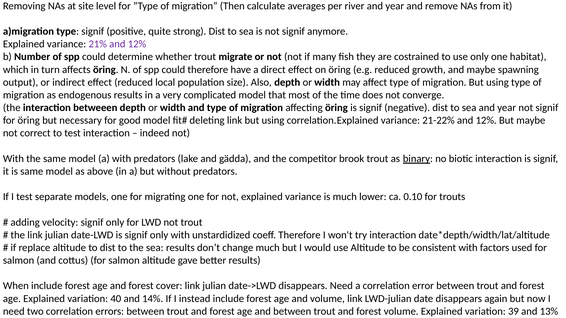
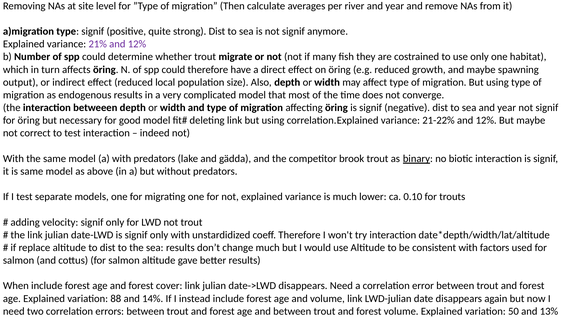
40: 40 -> 88 (116, 299)
39: 39 -> 50 (513, 312)
